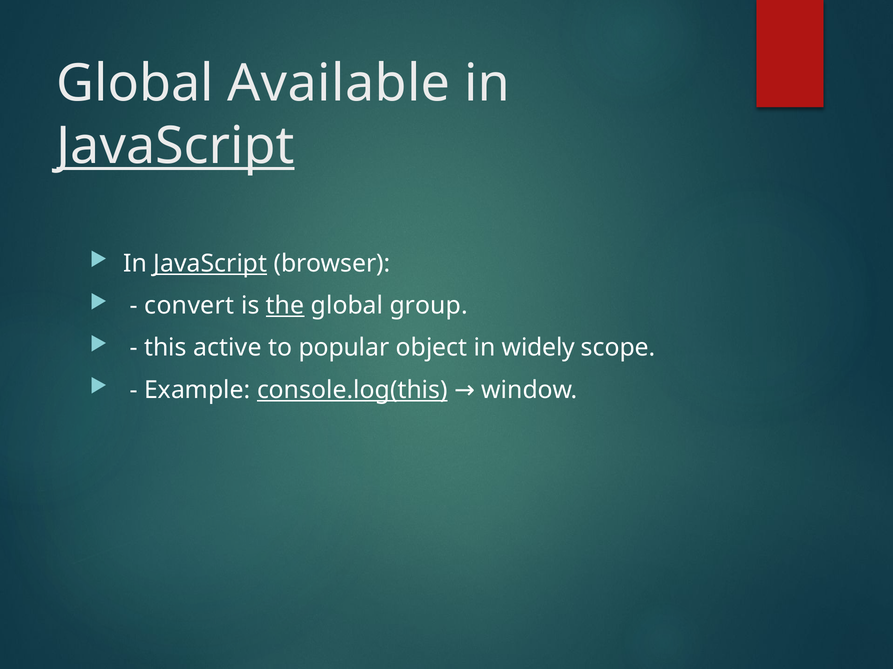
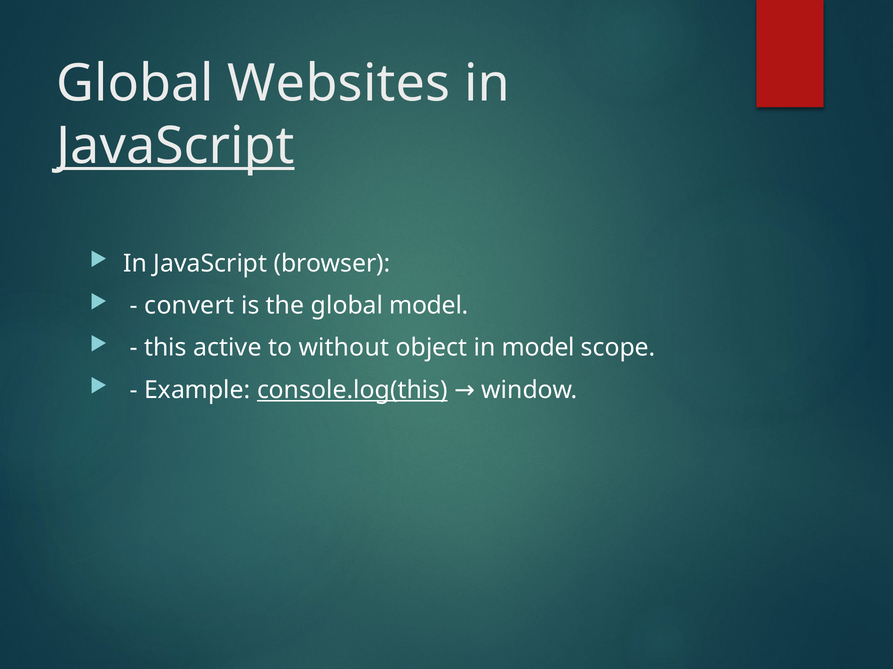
Available: Available -> Websites (339, 84)
JavaScript underline: present -> none (210, 264)
the underline: present -> none (285, 306)
global group: group -> model (429, 306)
popular: popular -> without (344, 348)
in widely: widely -> model (538, 348)
